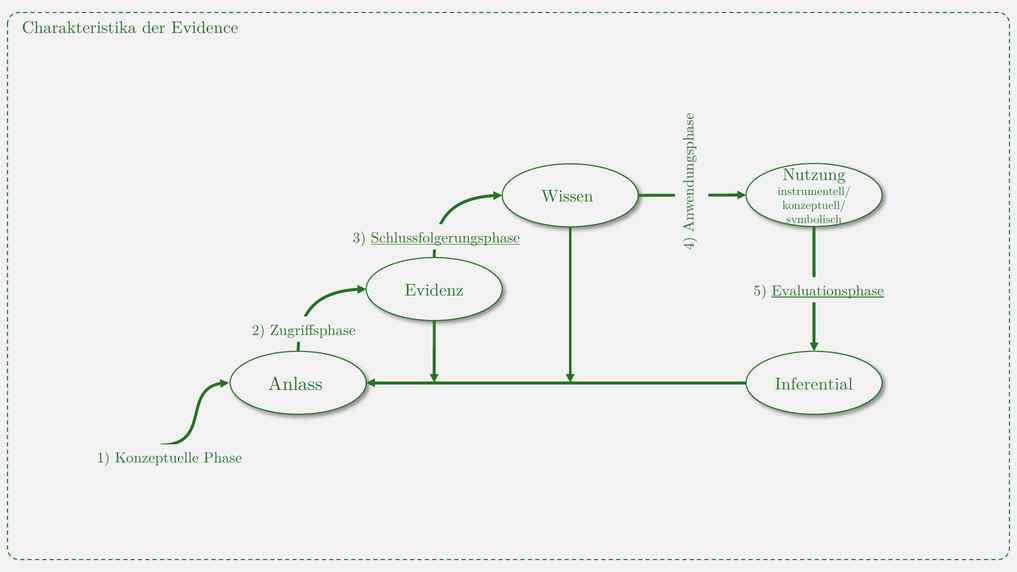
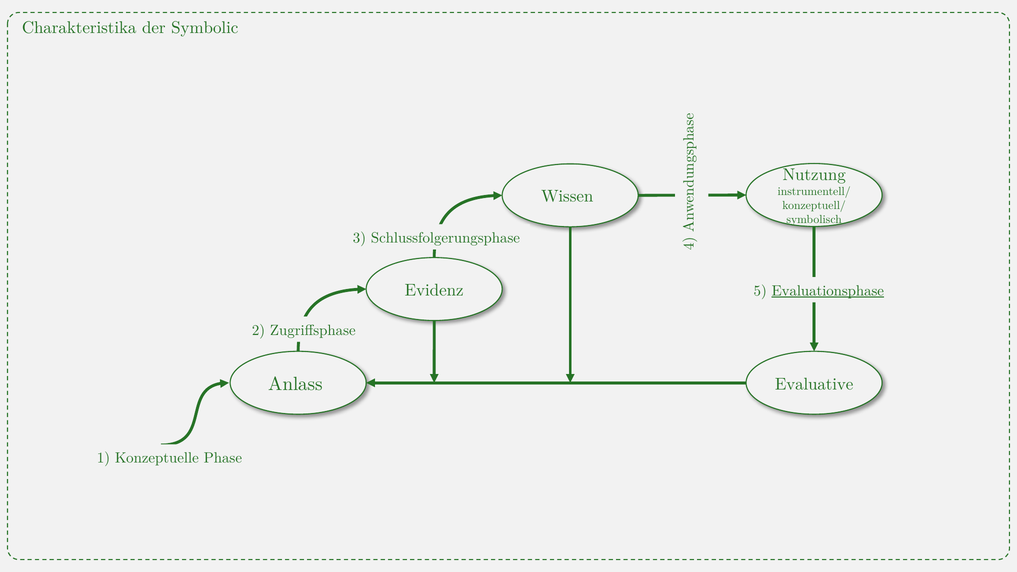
Evidence: Evidence -> Symbolic (205, 28)
Schlussfolgerungsphase underline: present -> none (445, 238)
Inferential: Inferential -> Evaluative (814, 384)
